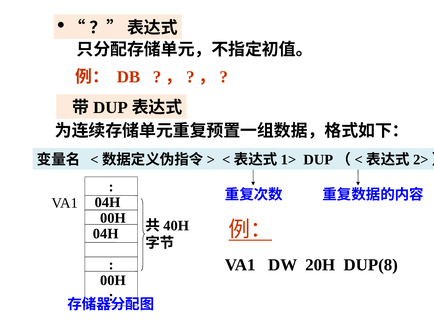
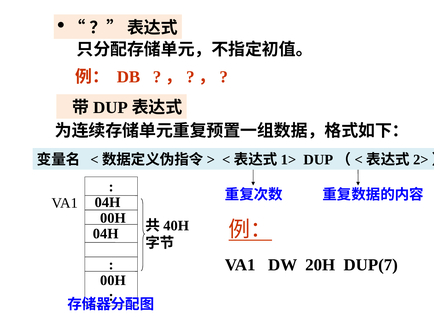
DUP(8: DUP(8 -> DUP(7 (371, 265)
